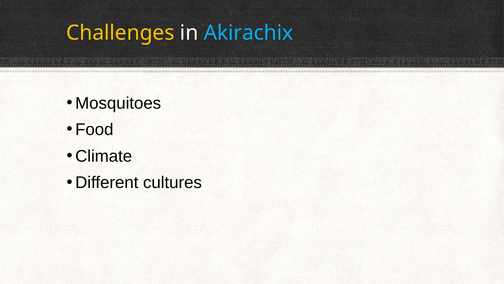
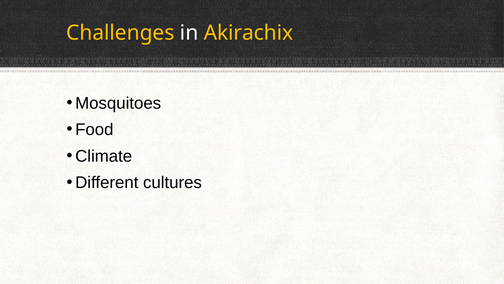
Akirachix colour: light blue -> yellow (249, 33)
